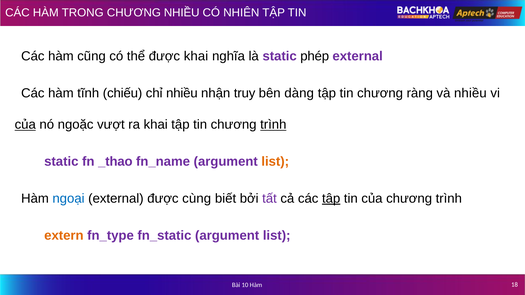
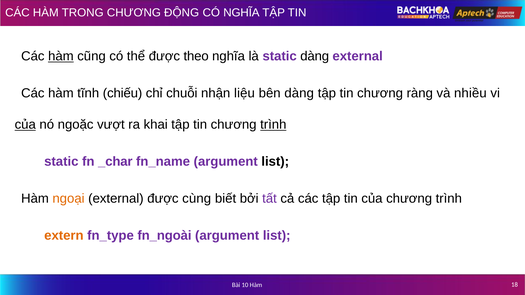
CHƯƠNG NHIỀU: NHIỀU -> ĐỘNG (182, 13)
CÓ NHIÊN: NHIÊN -> NGHĨA (241, 13)
hàm underline: none -> present (61, 56)
được khai: khai -> theo (196, 56)
static phép: phép -> dàng (315, 56)
chỉ nhiều: nhiều -> chuỗi (182, 93)
truy: truy -> liệu (244, 93)
_thao: _thao -> _char (115, 162)
list colour: orange -> black (275, 162)
ngoại colour: blue -> orange (69, 199)
tập underline: present -> none (331, 199)
fn_static: fn_static -> fn_ngoài (164, 236)
